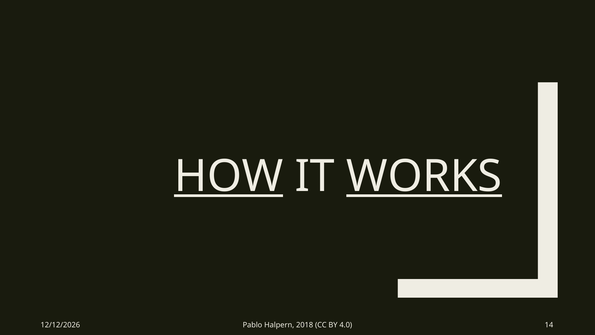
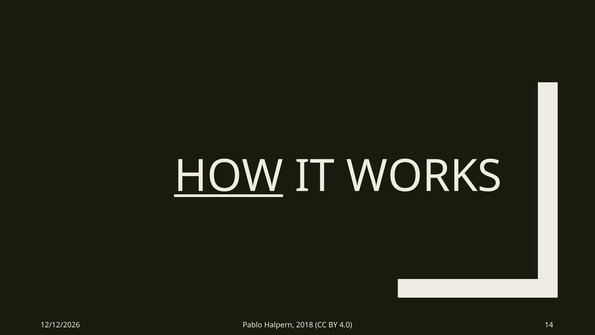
WORKS underline: present -> none (424, 176)
